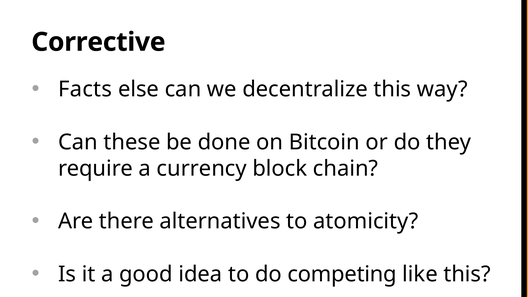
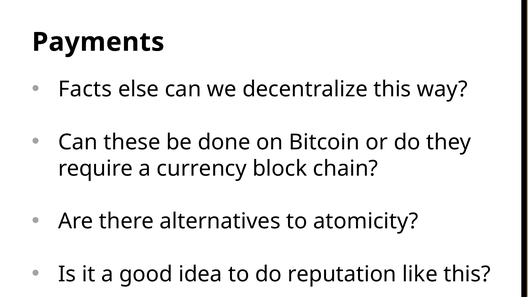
Corrective: Corrective -> Payments (98, 42)
competing: competing -> reputation (342, 274)
